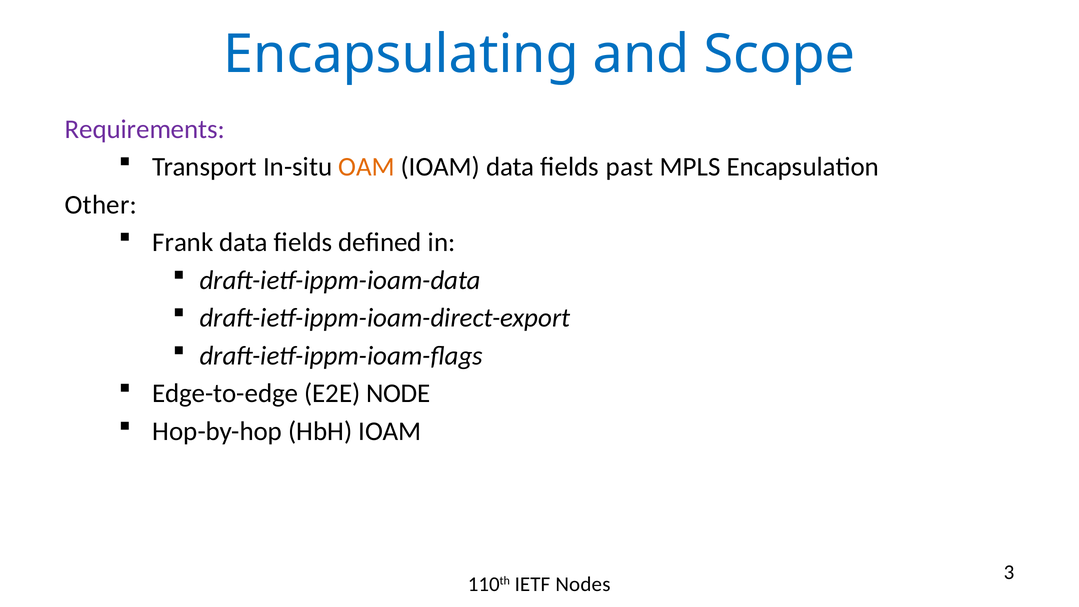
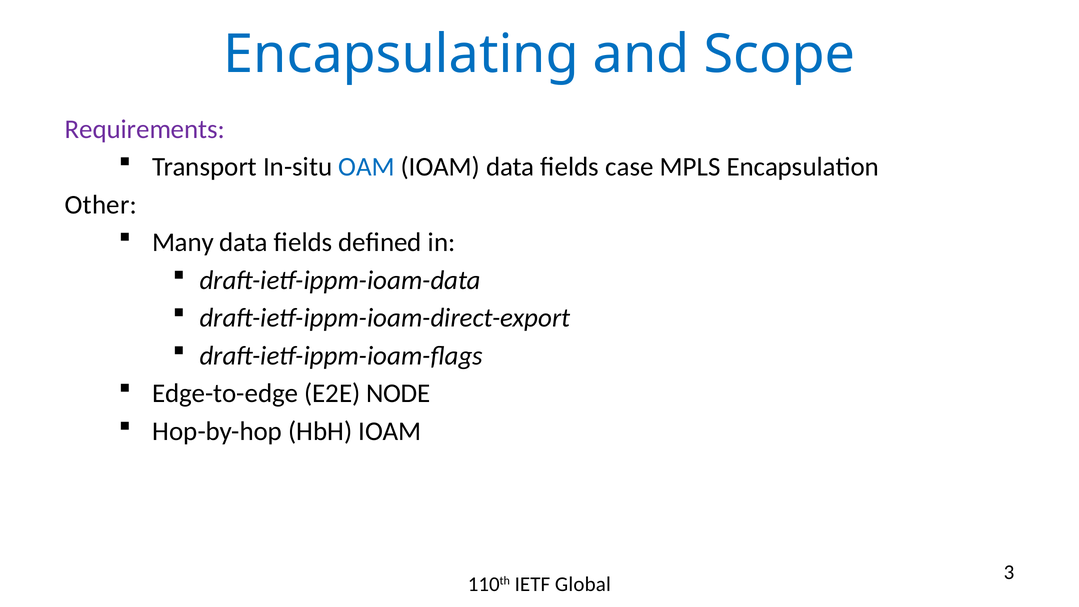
OAM colour: orange -> blue (366, 167)
past: past -> case (629, 167)
Frank: Frank -> Many (183, 242)
Nodes: Nodes -> Global (583, 584)
